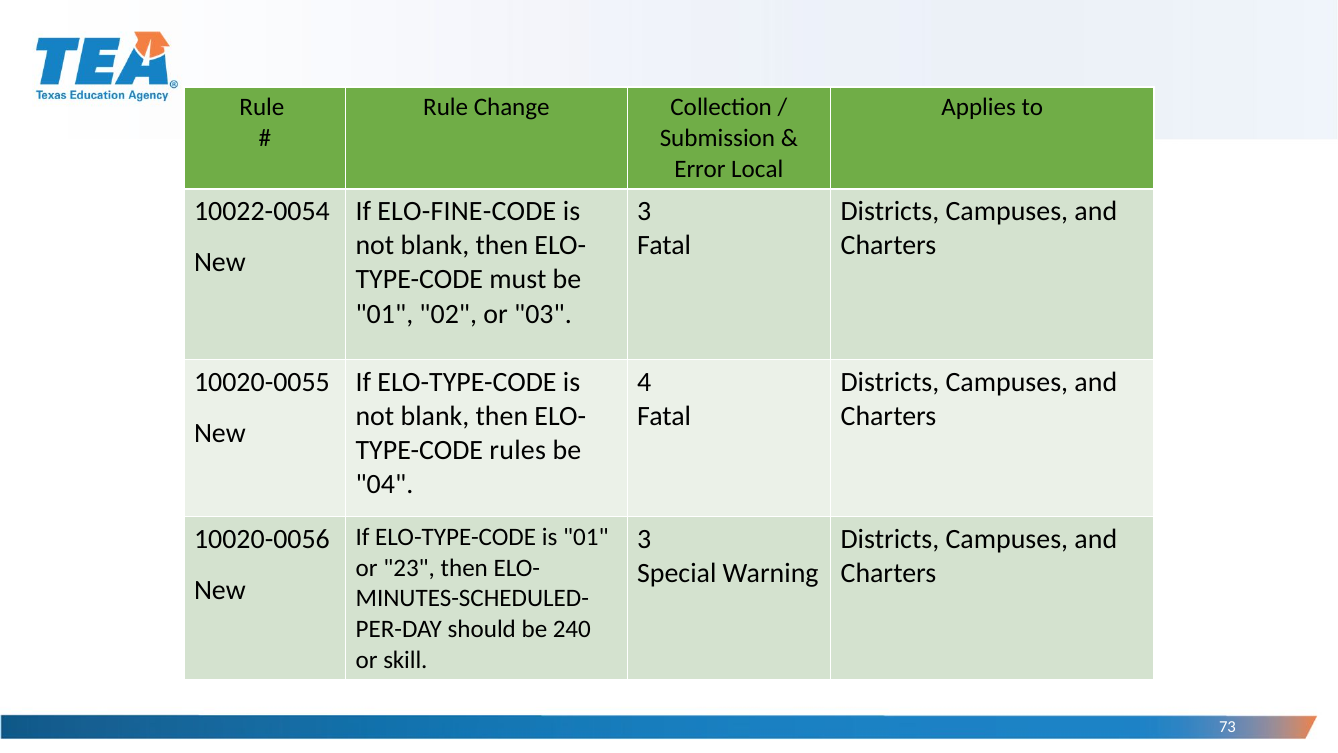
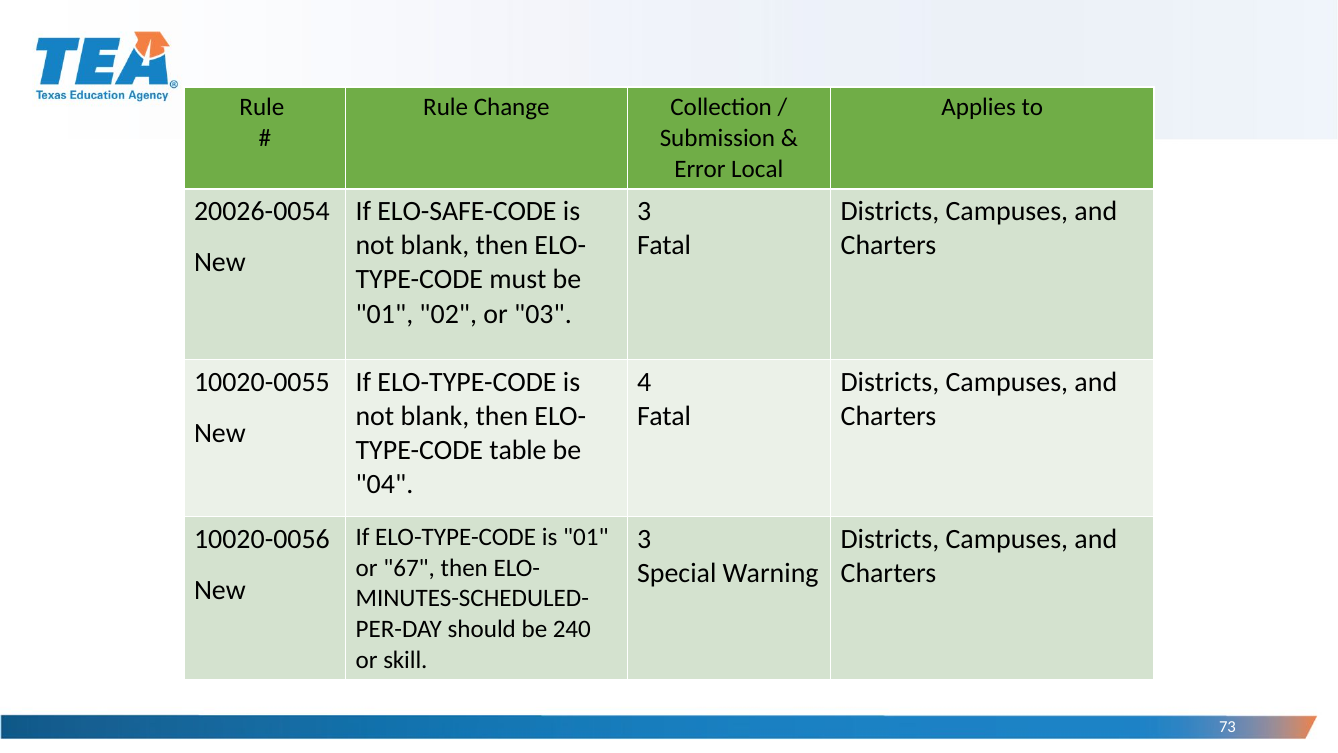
10022-0054: 10022-0054 -> 20026-0054 (262, 211)
ELO-FINE-CODE: ELO-FINE-CODE -> ELO-SAFE-CODE (467, 211)
rules: rules -> table (518, 450)
23: 23 -> 67 (409, 568)
